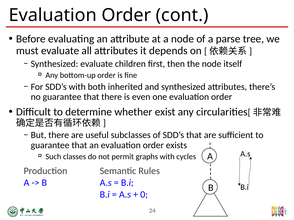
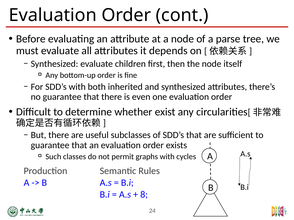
0: 0 -> 8 (144, 195)
